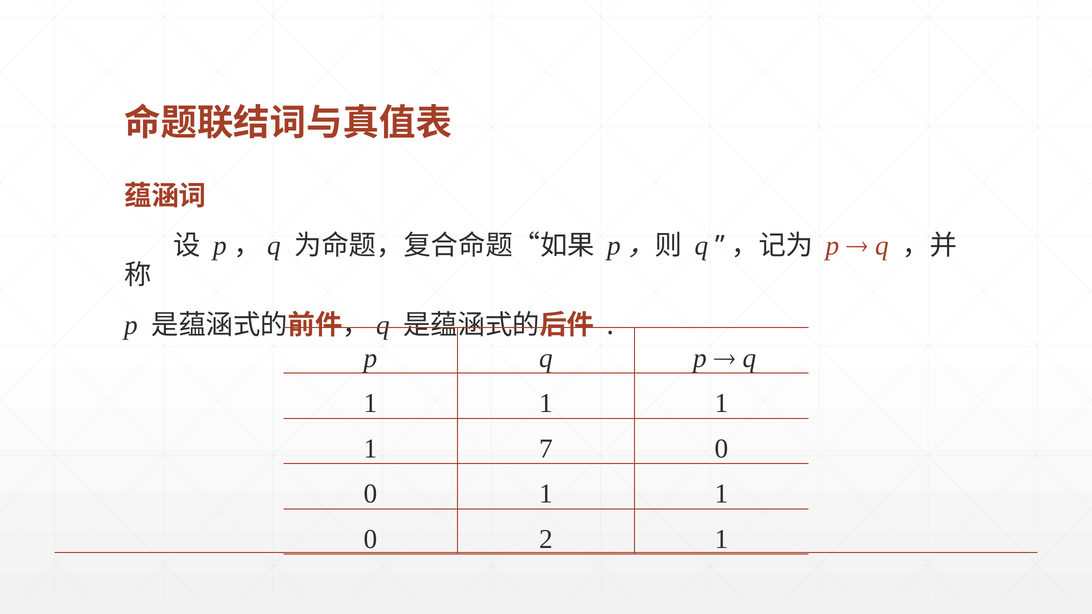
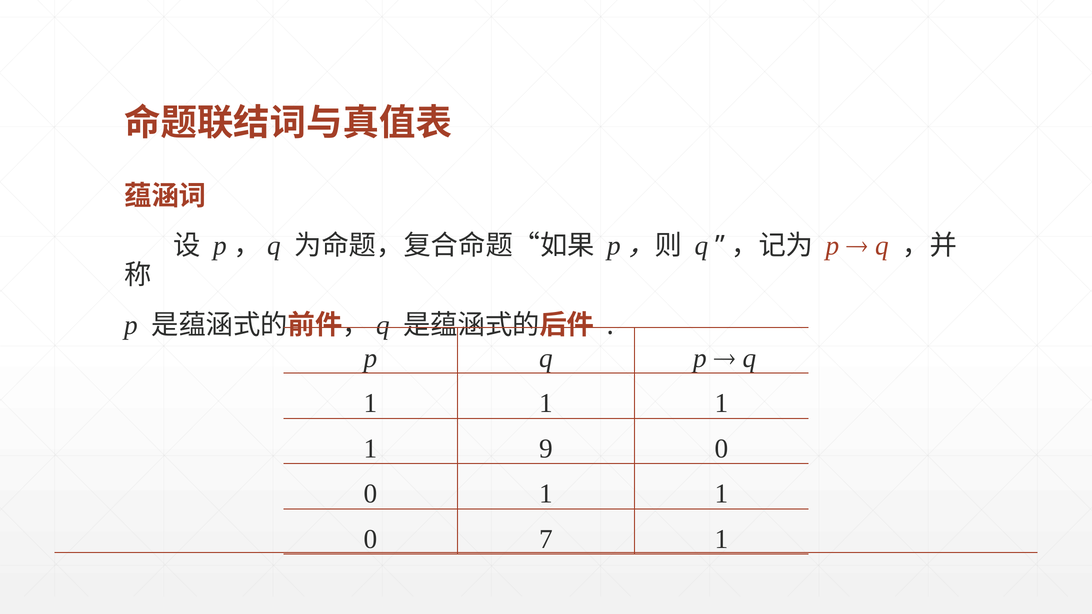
7: 7 -> 9 (546, 449)
2: 2 -> 7 (546, 539)
